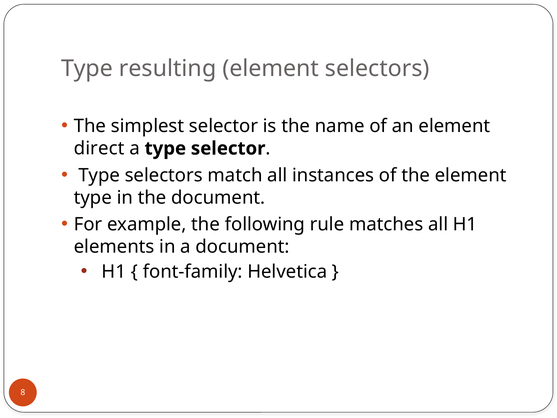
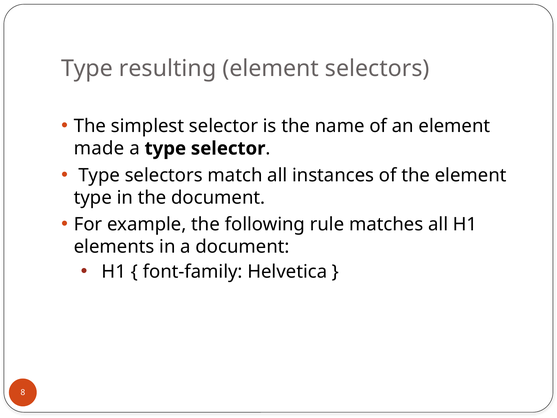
direct: direct -> made (99, 148)
